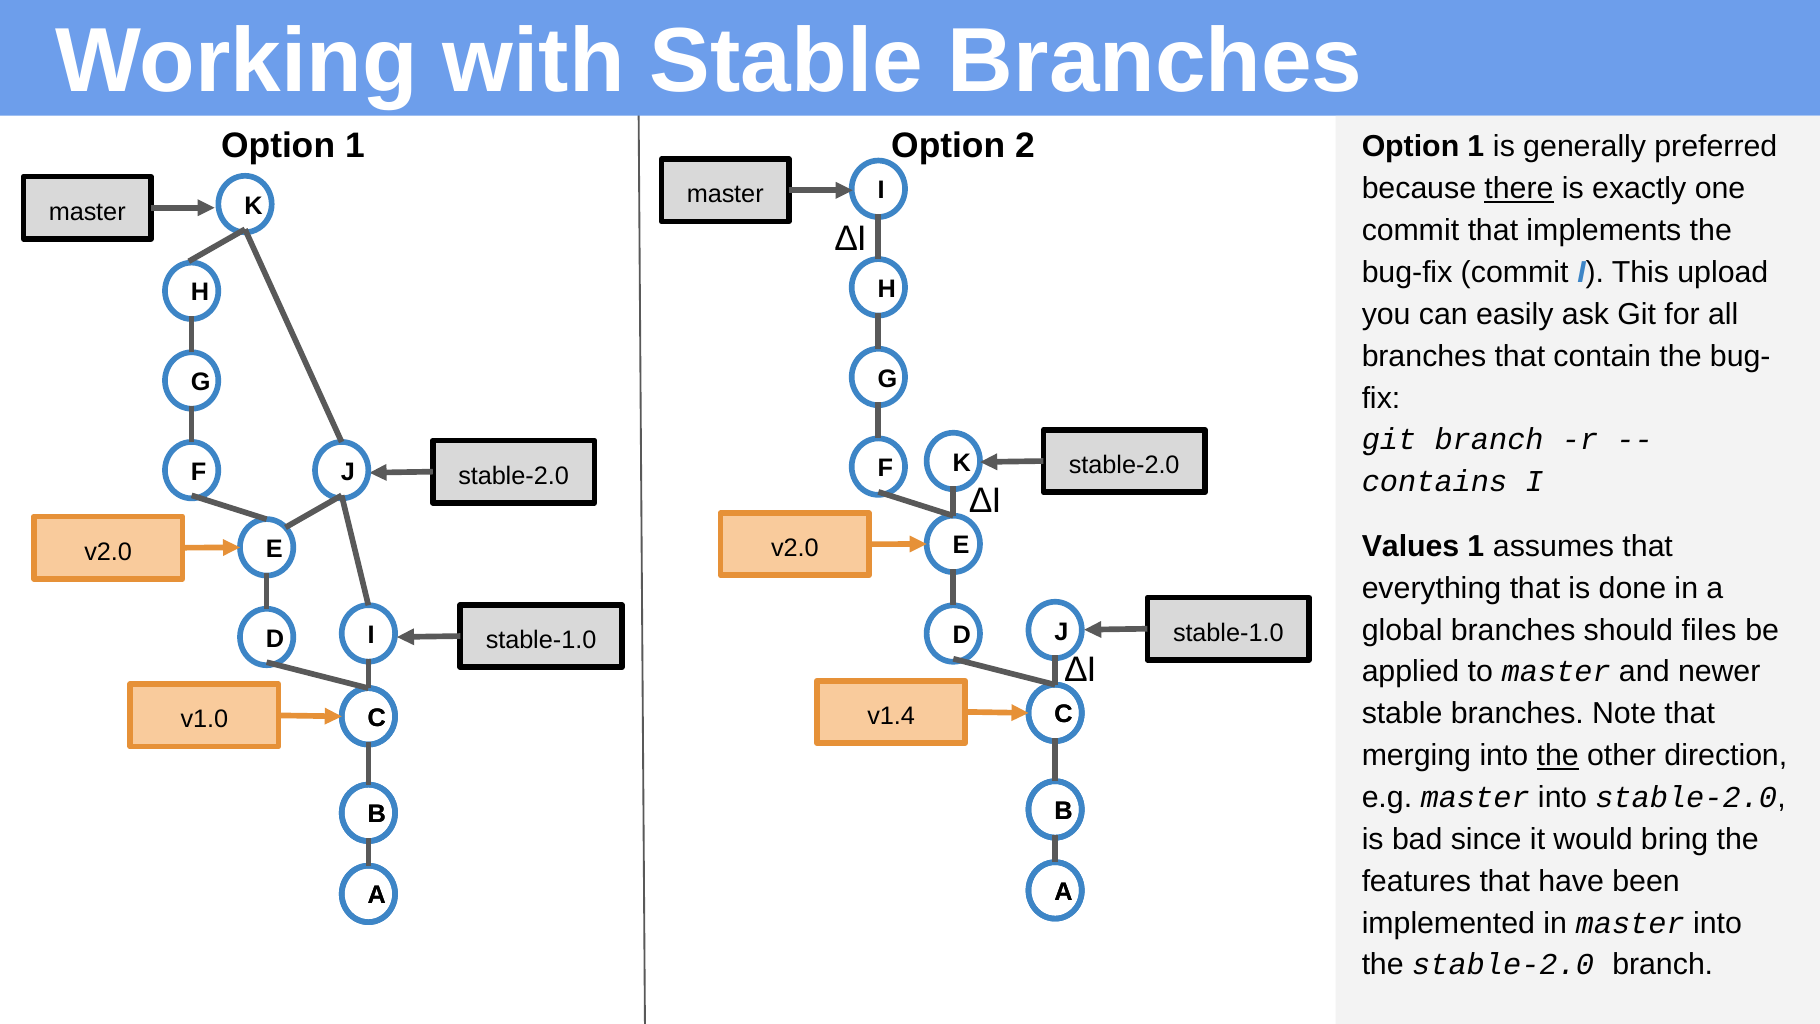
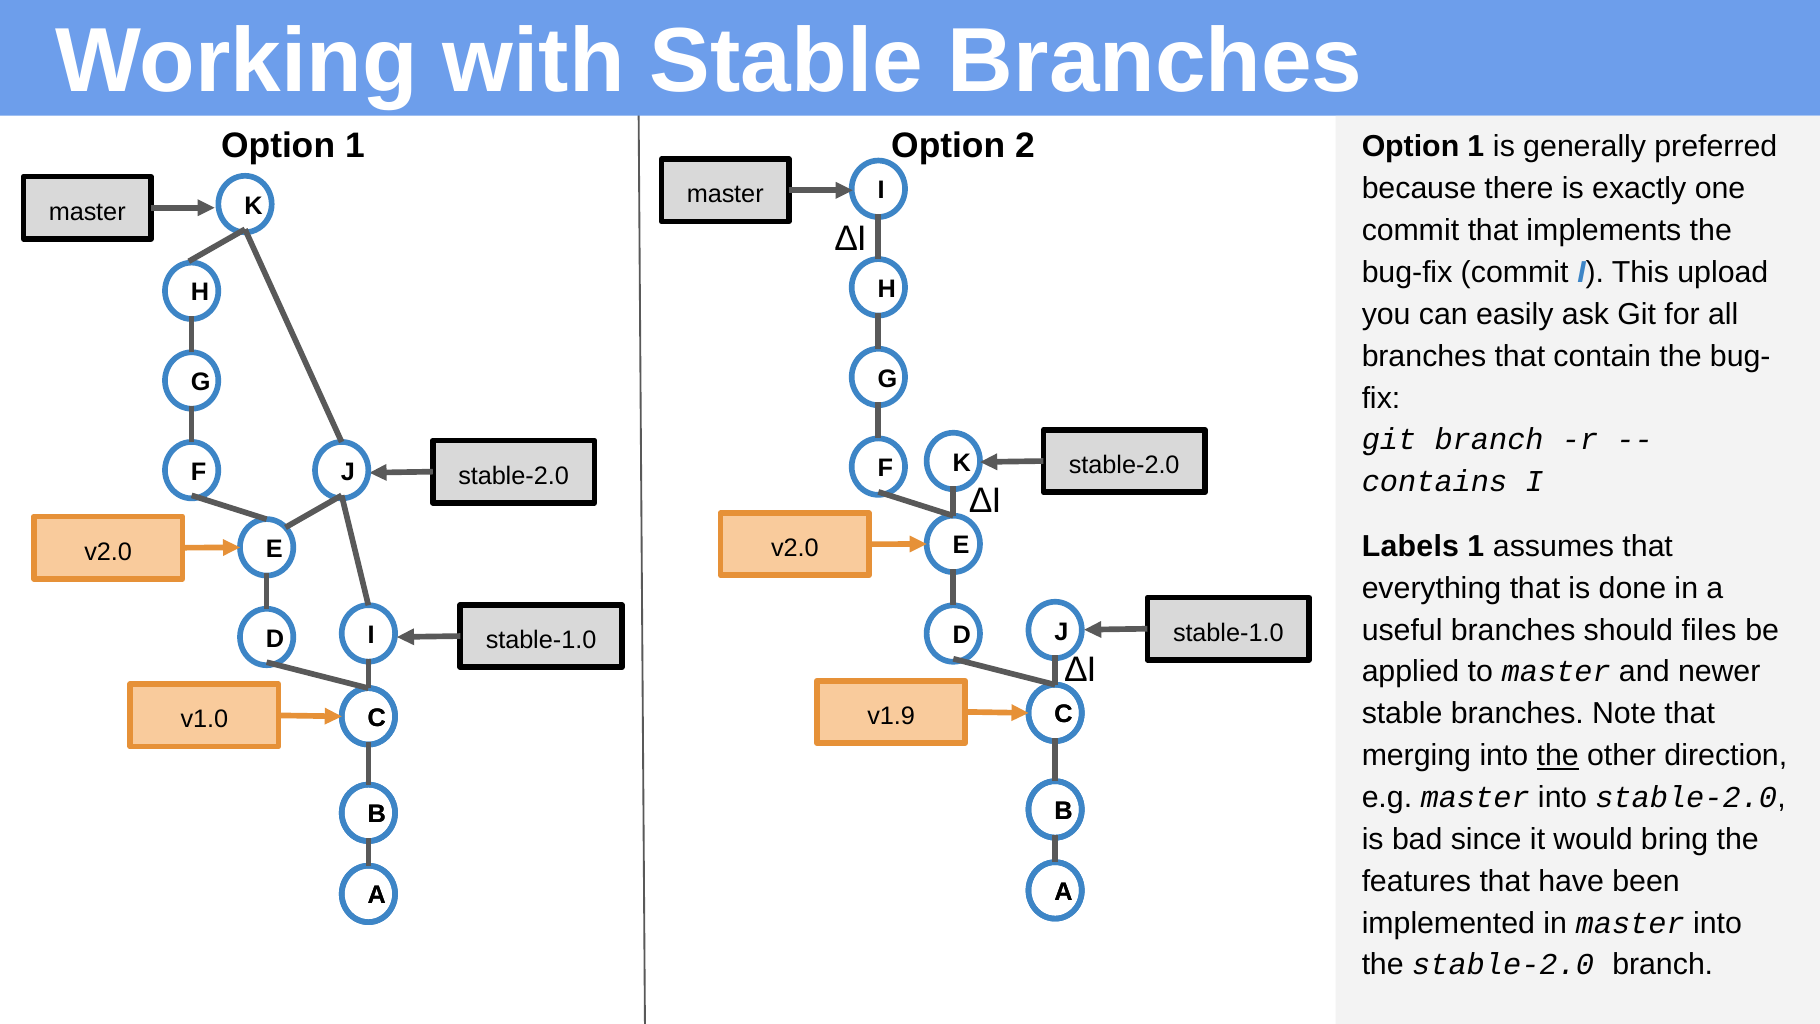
there underline: present -> none (1519, 189)
Values: Values -> Labels (1410, 546)
global: global -> useful (1402, 630)
v1.4: v1.4 -> v1.9 (891, 716)
